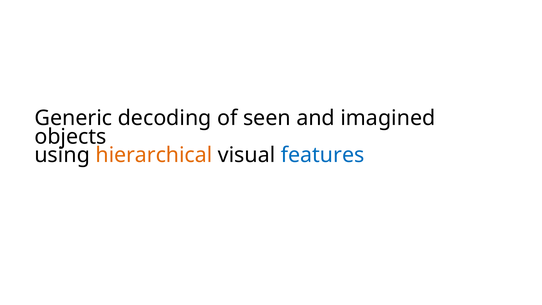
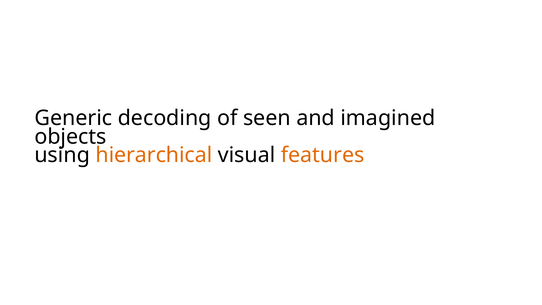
features colour: blue -> orange (323, 155)
